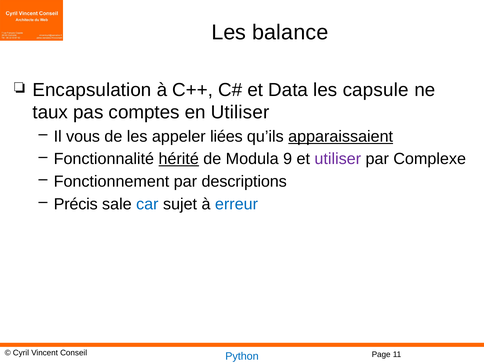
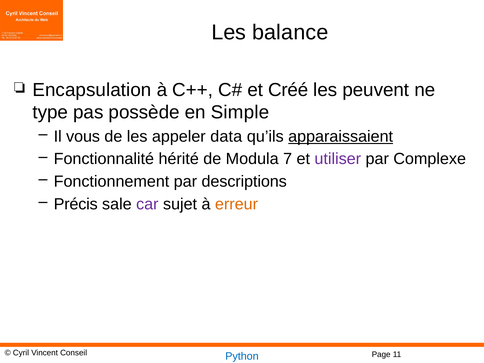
Data: Data -> Créé (288, 90)
capsule: capsule -> peuvent (376, 90)
taux: taux -> type (50, 112)
comptes: comptes -> possède (144, 112)
en Utiliser: Utiliser -> Simple (240, 112)
liées: liées -> data (226, 136)
hérité underline: present -> none (179, 159)
9: 9 -> 7 (288, 159)
car colour: blue -> purple (147, 204)
erreur colour: blue -> orange (236, 204)
